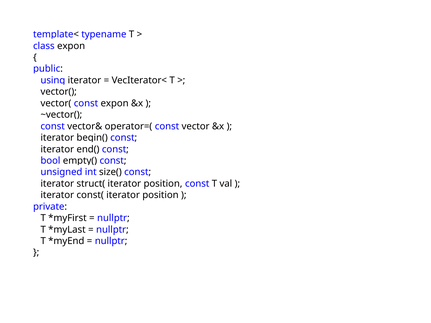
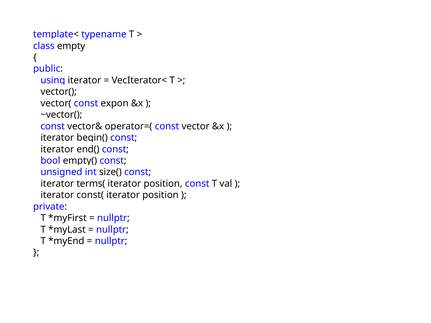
class expon: expon -> empty (71, 46)
struct(: struct( -> terms( (91, 184)
